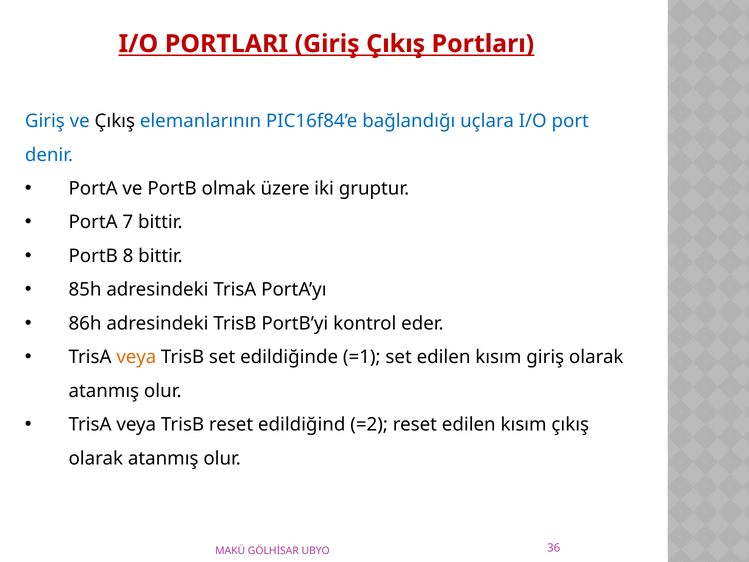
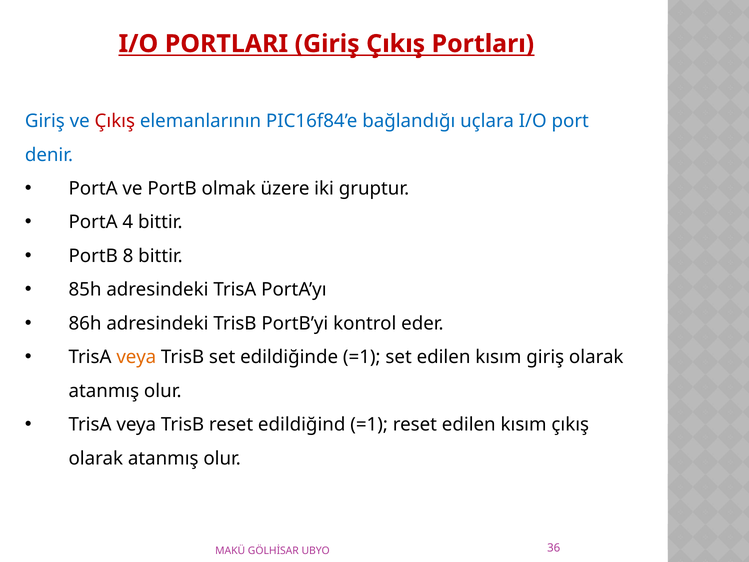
Çıkış colour: black -> red (115, 121)
7: 7 -> 4 (128, 222)
edildiğind =2: =2 -> =1 (369, 424)
